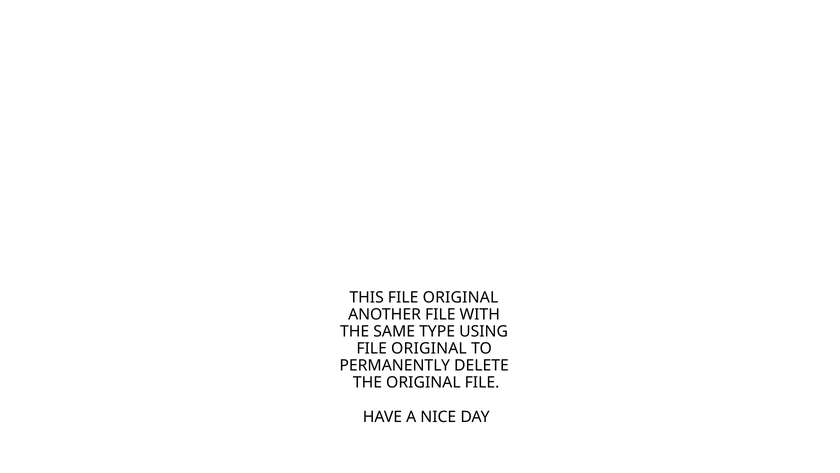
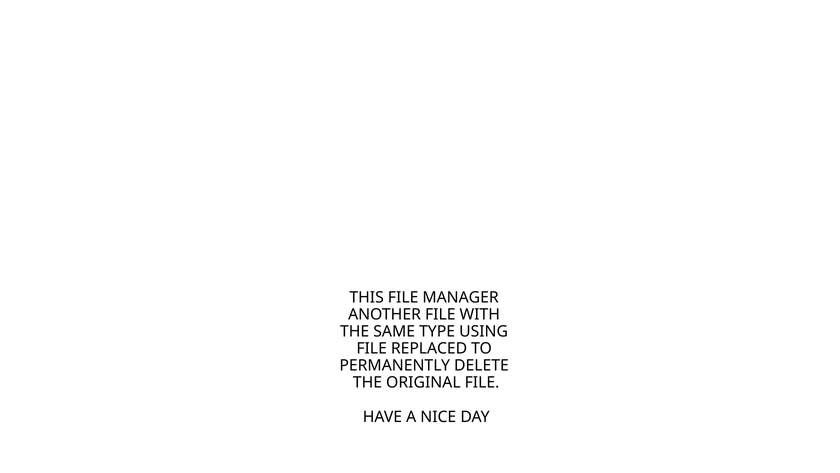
THIS FILE ORIGINAL: ORIGINAL -> MANAGER (461, 297)
ORIGINAL: ORIGINAL -> REPLACED (429, 348)
